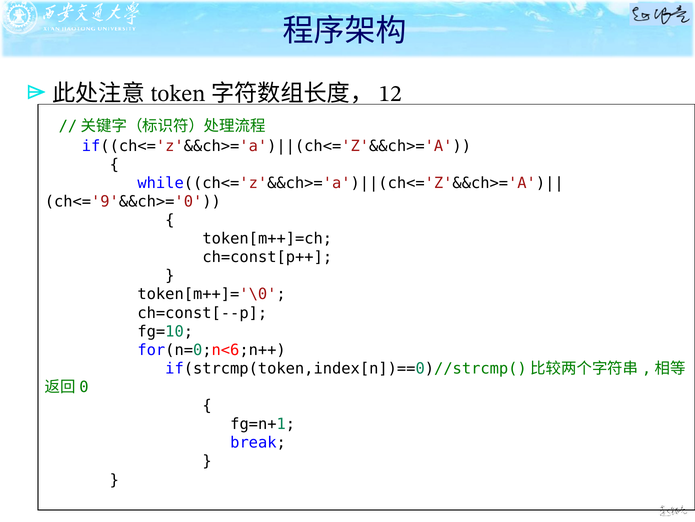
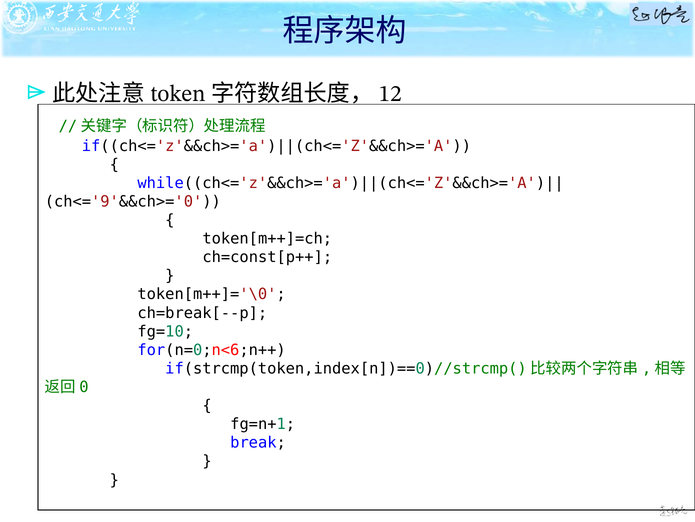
ch=const[--p: ch=const[--p -> ch=break[--p (202, 313)
